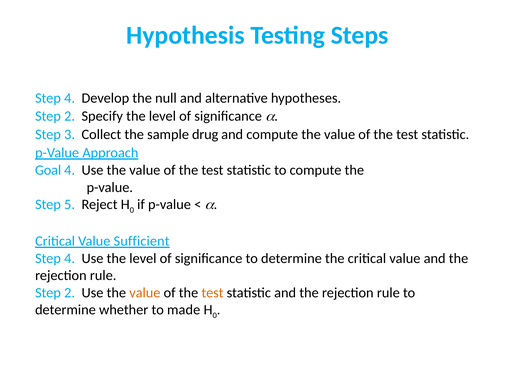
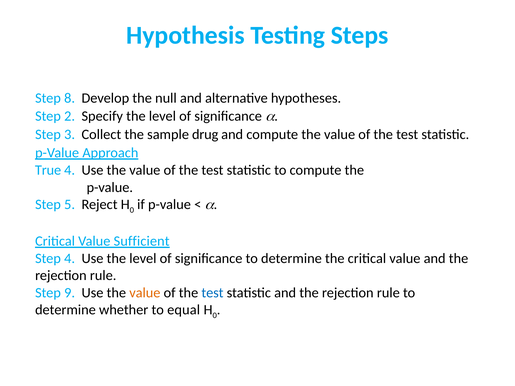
4: 4 -> 8 (70, 98)
Goal: Goal -> True (48, 170)
2: 2 -> 9 (70, 293)
test colour: orange -> blue (212, 293)
made: made -> equal (184, 310)
